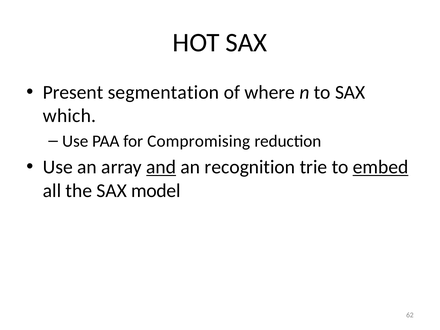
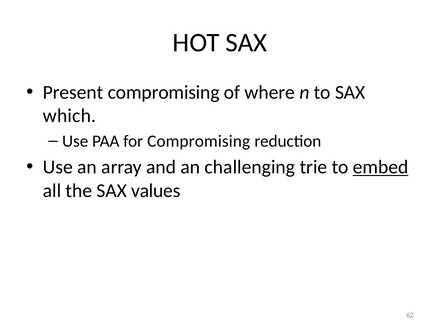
Present segmentation: segmentation -> compromising (164, 92)
and underline: present -> none (161, 167)
recognition: recognition -> challenging (250, 167)
model: model -> values (156, 191)
